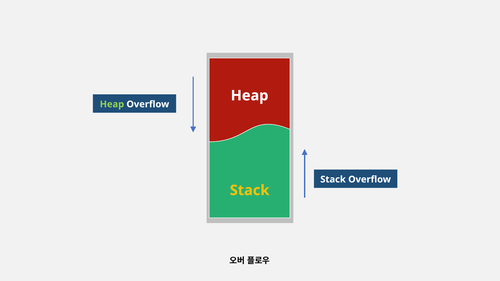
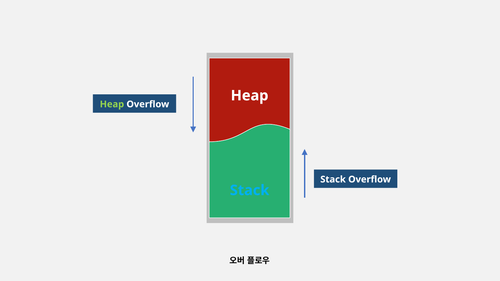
Stack colour: yellow -> light blue (250, 190)
